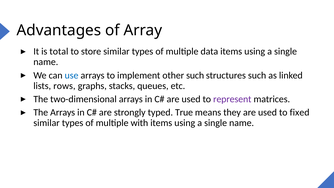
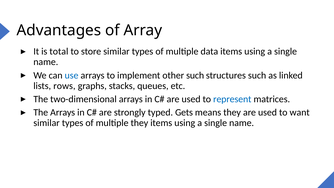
represent colour: purple -> blue (232, 99)
True: True -> Gets (184, 112)
fixed: fixed -> want (300, 112)
multiple with: with -> they (139, 123)
